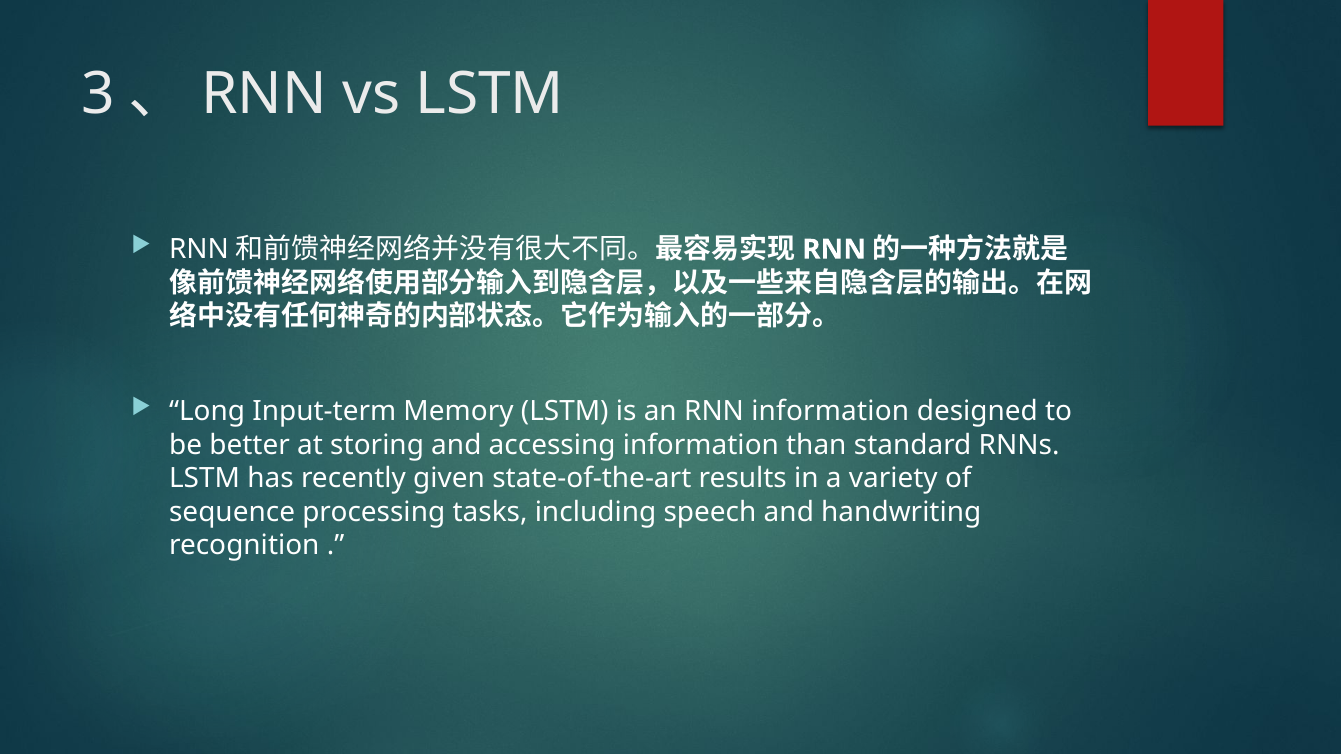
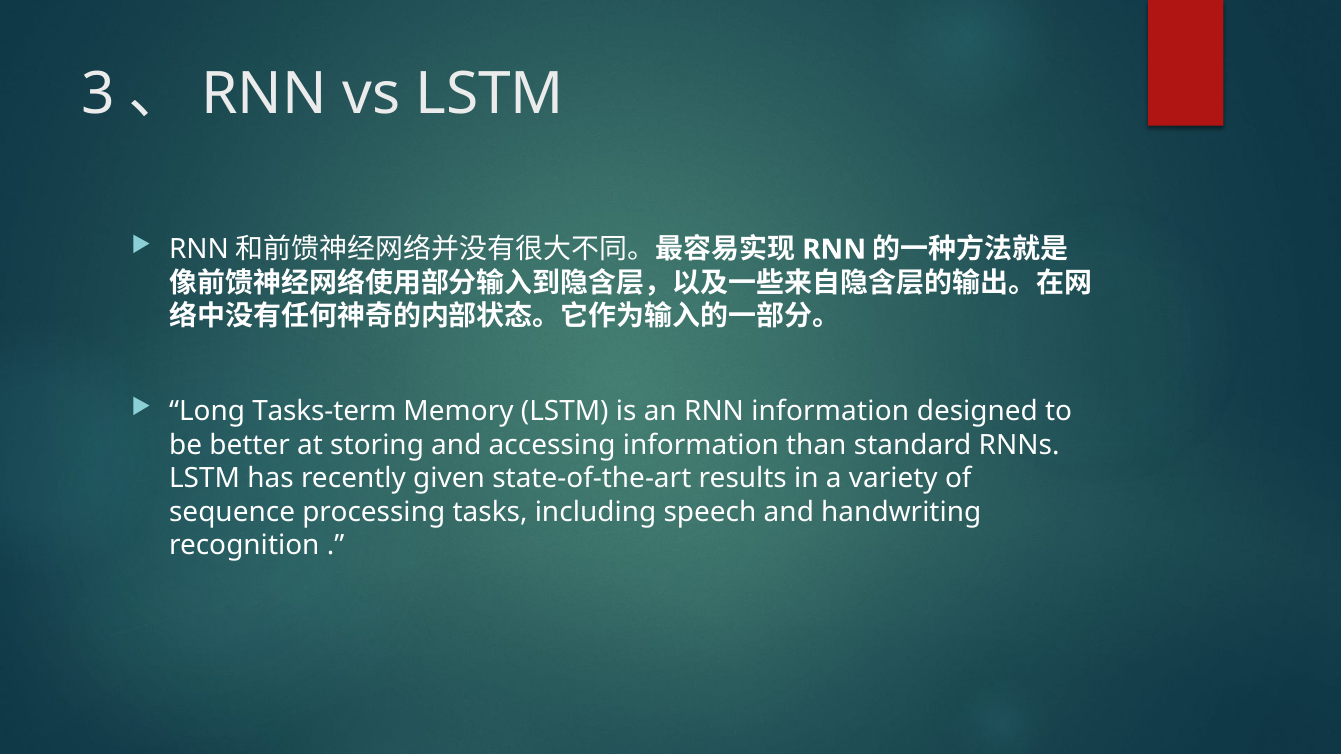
Input-term: Input-term -> Tasks-term (324, 412)
